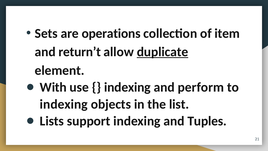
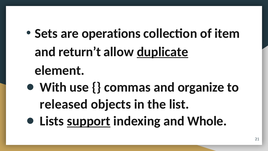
indexing: indexing -> commas (127, 87)
perform: perform -> organize (201, 87)
indexing: indexing -> released (64, 104)
support underline: none -> present (89, 121)
Tuples: Tuples -> Whole (207, 121)
